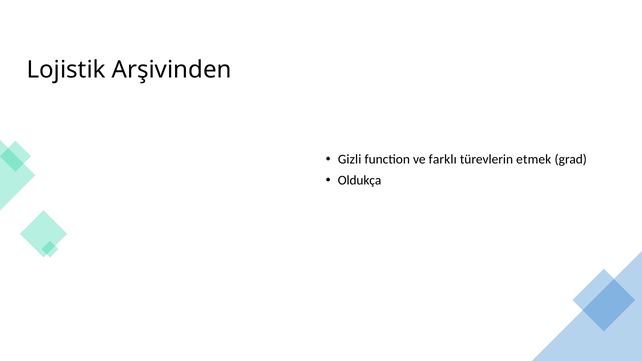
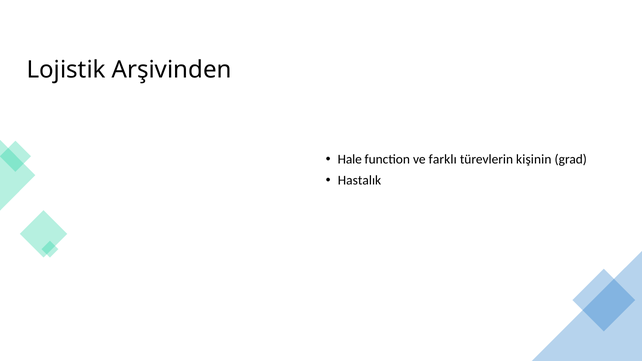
Gizli: Gizli -> Hale (350, 159)
etmek: etmek -> kişinin (534, 159)
Oldukça: Oldukça -> Hastalık (360, 180)
